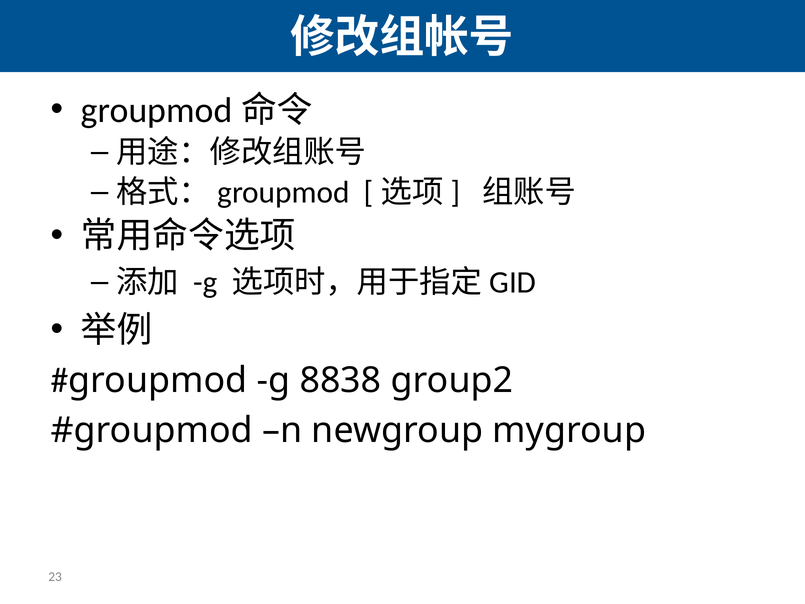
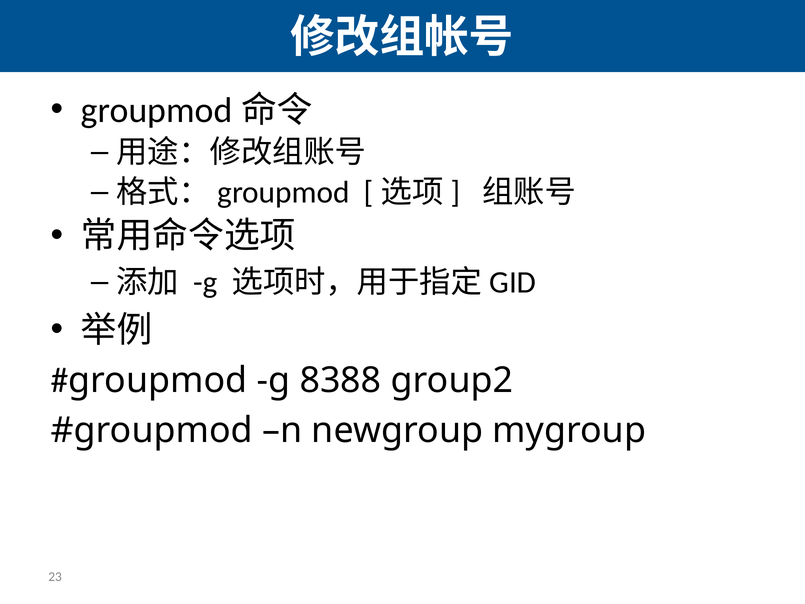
8838: 8838 -> 8388 (340, 380)
